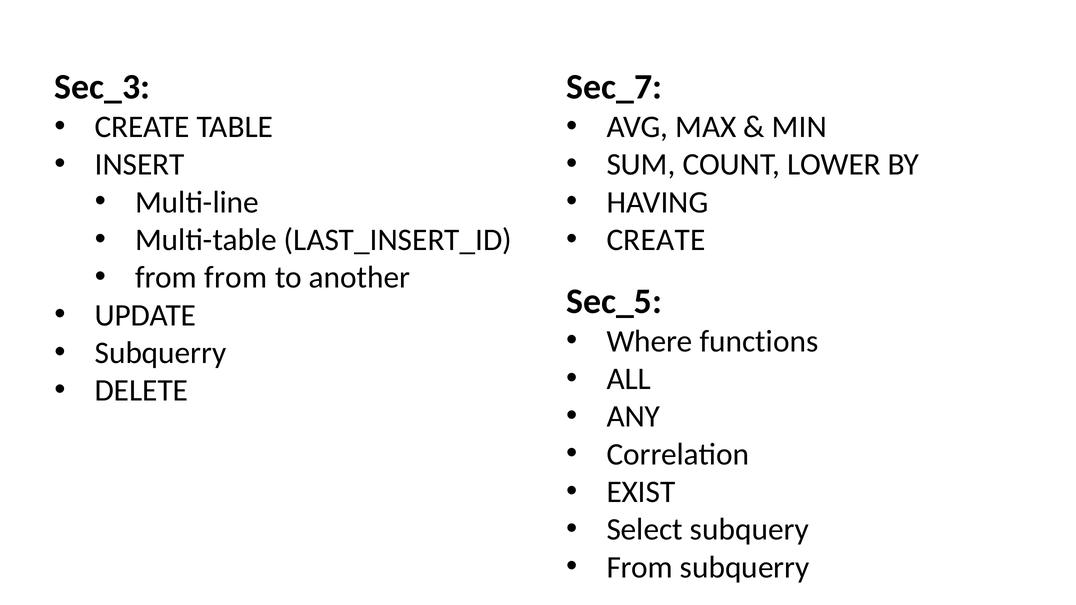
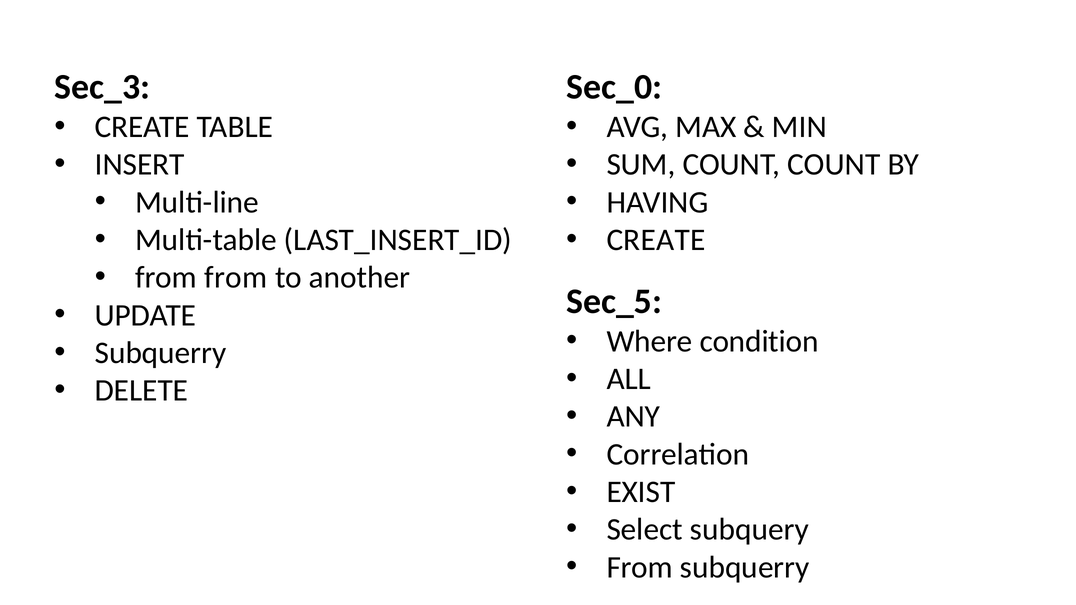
Sec_7: Sec_7 -> Sec_0 (614, 87)
COUNT LOWER: LOWER -> COUNT (834, 165)
functions: functions -> condition (759, 341)
